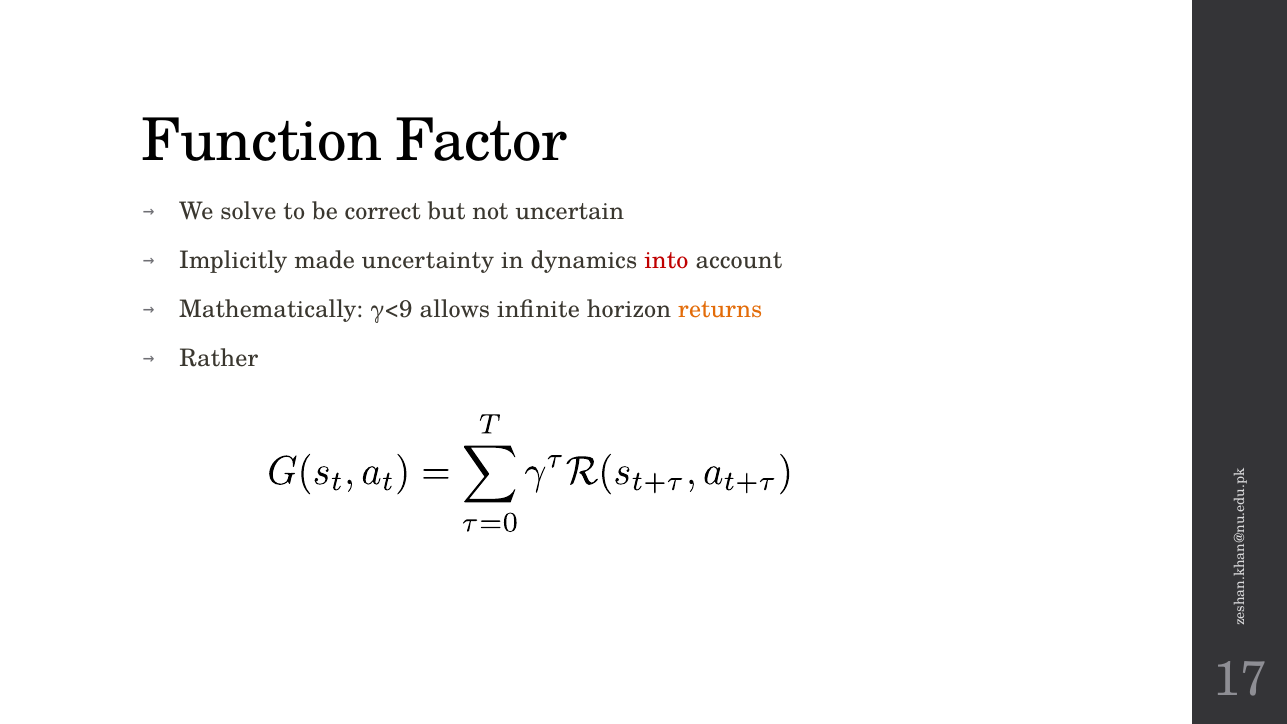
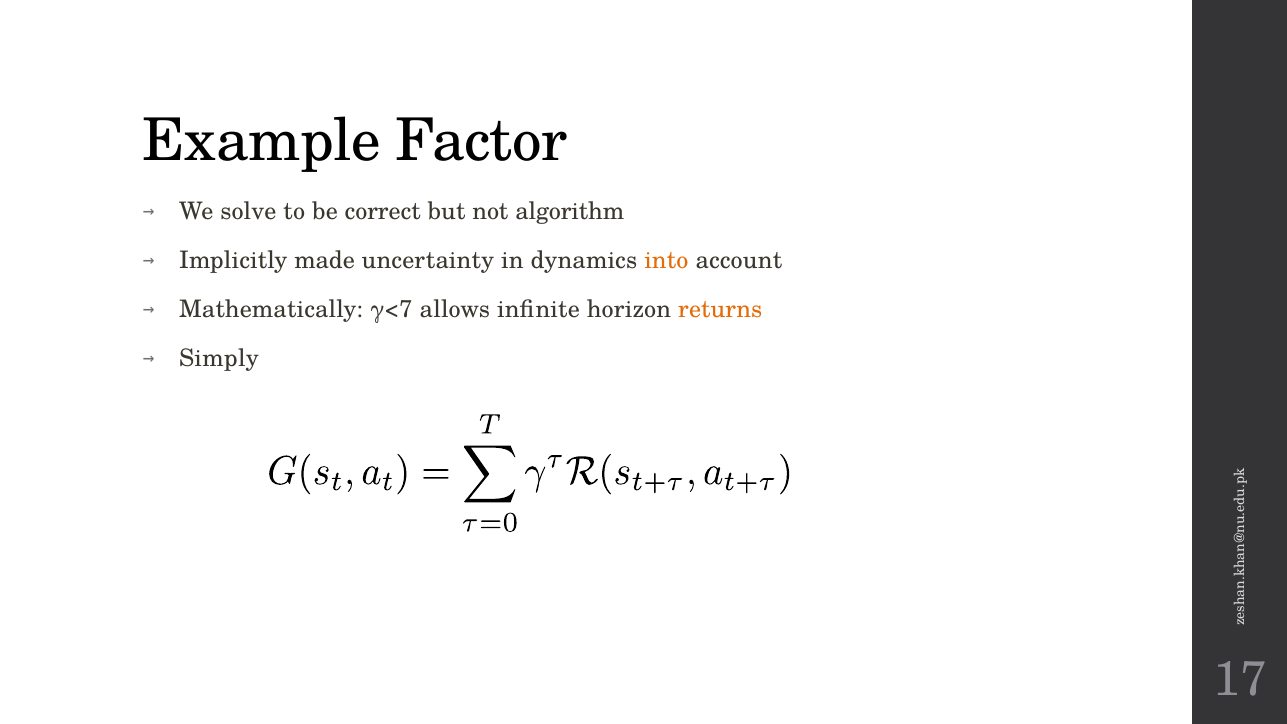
Function: Function -> Example (262, 141)
uncertain: uncertain -> algorithm (570, 212)
into colour: red -> orange (666, 261)
γ<9: γ<9 -> γ<7 (391, 310)
Rather: Rather -> Simply (219, 359)
